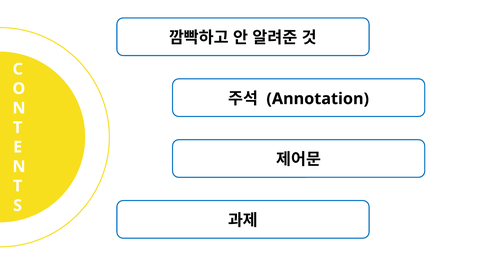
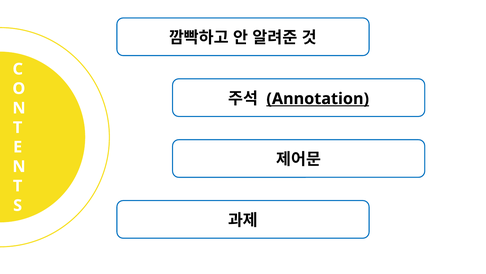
Annotation underline: none -> present (318, 99)
